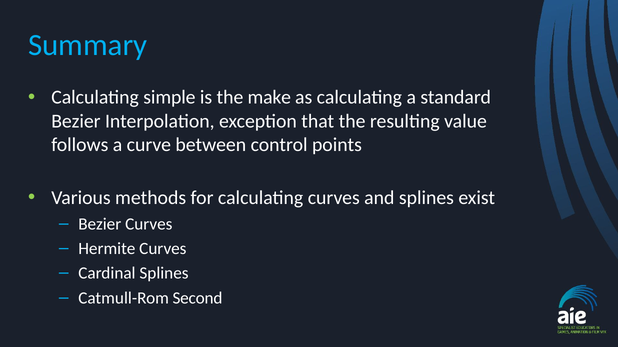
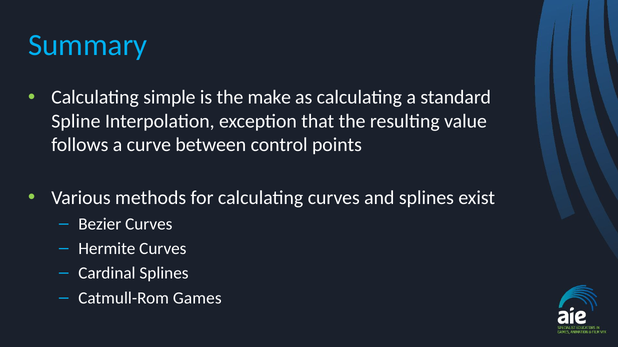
Bezier: Bezier -> Spline (76, 121)
Second: Second -> Games (197, 298)
